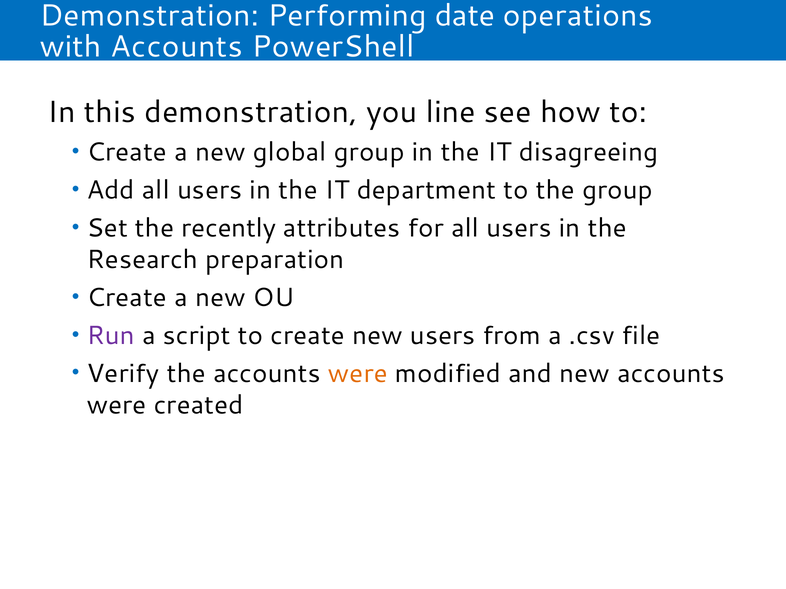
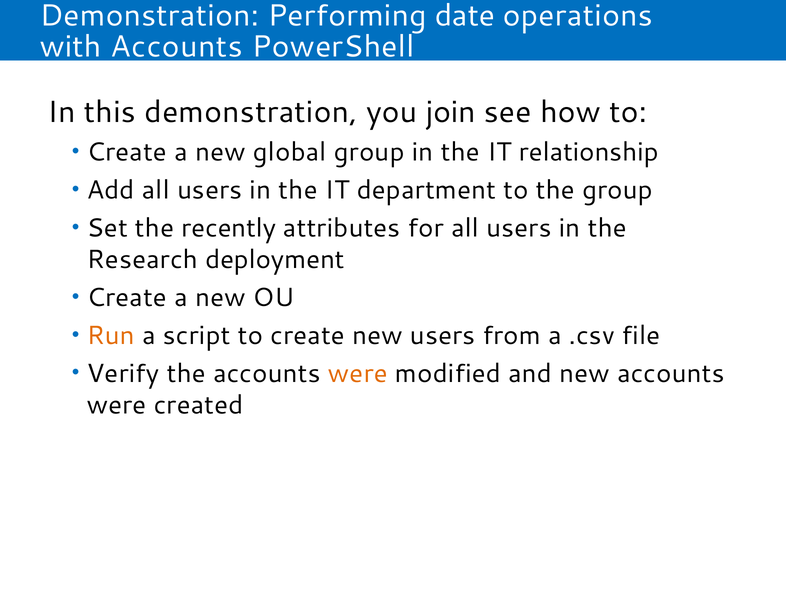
line: line -> join (451, 112)
disagreeing: disagreeing -> relationship (589, 152)
preparation: preparation -> deployment (275, 260)
Run colour: purple -> orange (111, 336)
